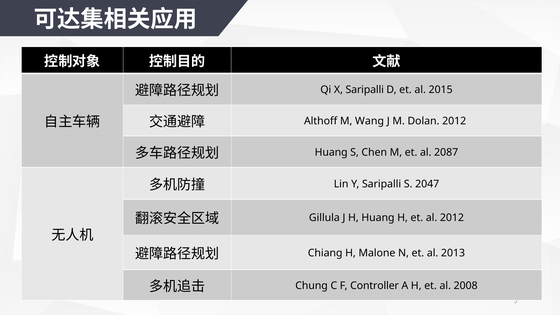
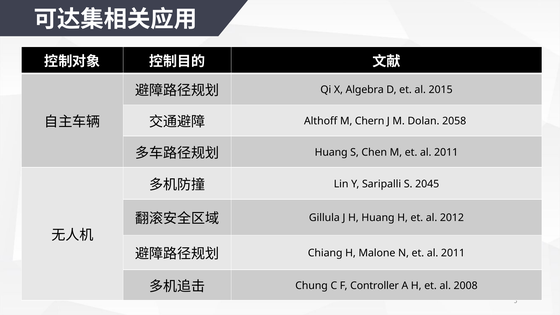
X Saripalli: Saripalli -> Algebra (365, 90)
Wang: Wang -> Chern (370, 121)
Dolan 2012: 2012 -> 2058 (454, 121)
M et al 2087: 2087 -> 2011 (446, 152)
2047: 2047 -> 2045 (427, 184)
N et al 2013: 2013 -> 2011 (453, 253)
